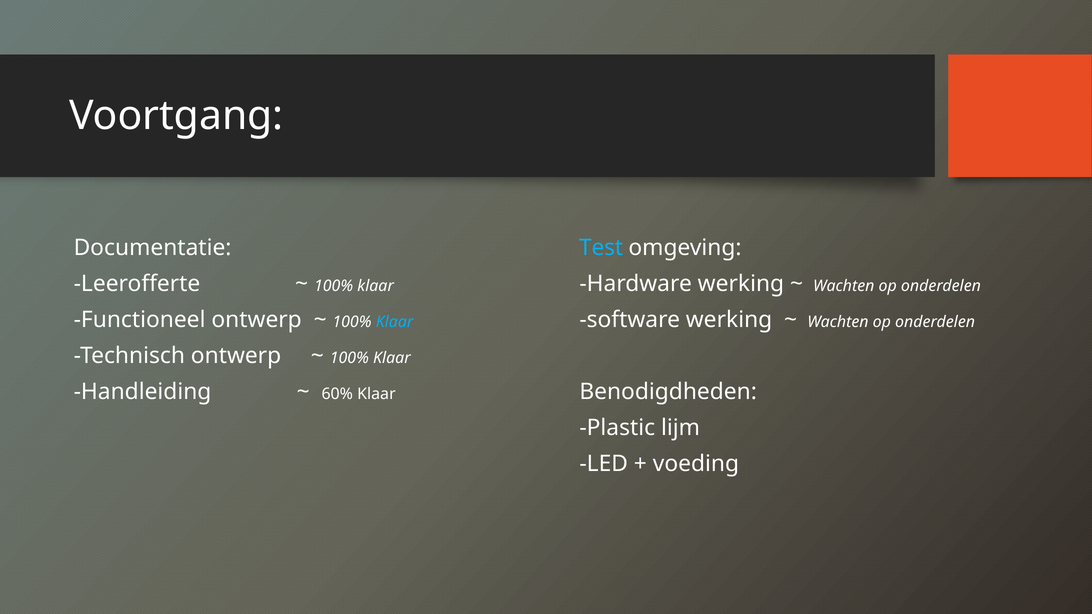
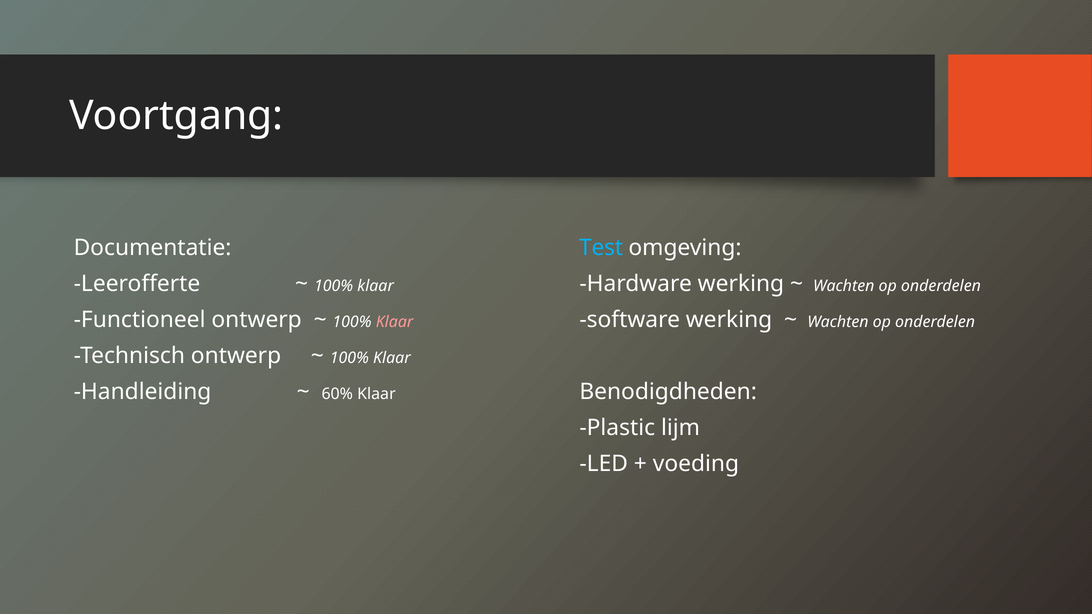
Klaar colour: light blue -> pink (395, 322)
